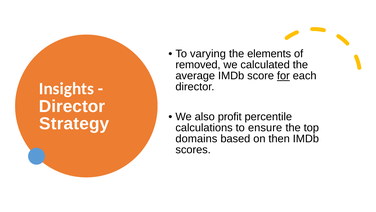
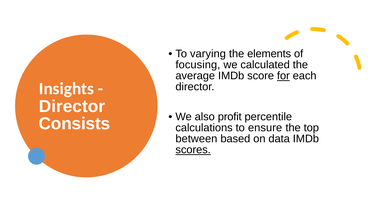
removed: removed -> focusing (198, 65)
Strategy: Strategy -> Consists (74, 123)
domains: domains -> between (196, 139)
then: then -> data (279, 139)
scores underline: none -> present (193, 150)
